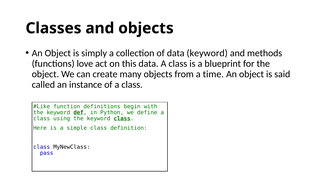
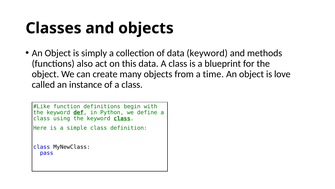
love: love -> also (85, 63)
said: said -> love (282, 74)
